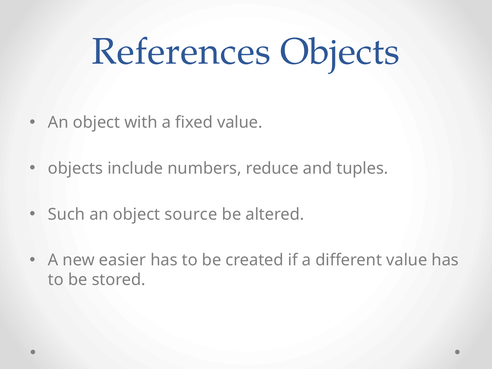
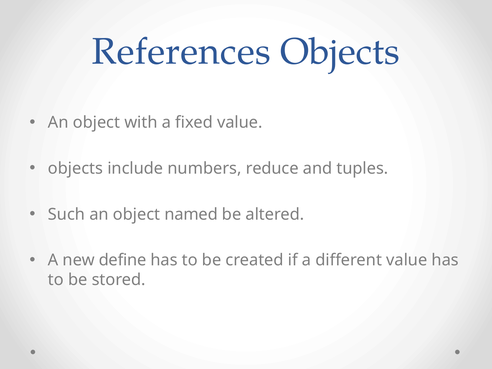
source: source -> named (191, 214)
easier: easier -> define (123, 260)
